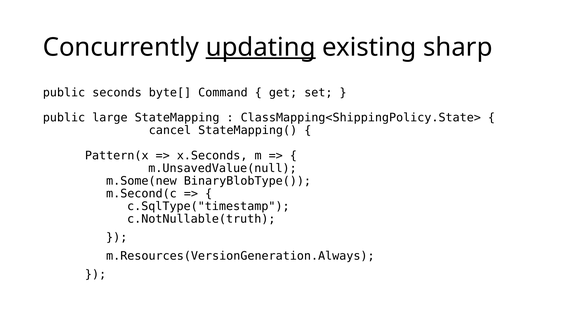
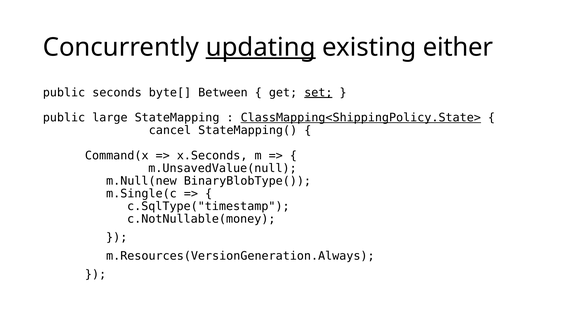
sharp: sharp -> either (458, 47)
Command: Command -> Between (223, 93)
set underline: none -> present (318, 93)
ClassMapping<ShippingPolicy.State> underline: none -> present (361, 118)
Pattern(x: Pattern(x -> Command(x (117, 156)
m.Some(new: m.Some(new -> m.Null(new (141, 181)
m.Second(c: m.Second(c -> m.Single(c (141, 194)
c.NotNullable(truth: c.NotNullable(truth -> c.NotNullable(money (201, 219)
